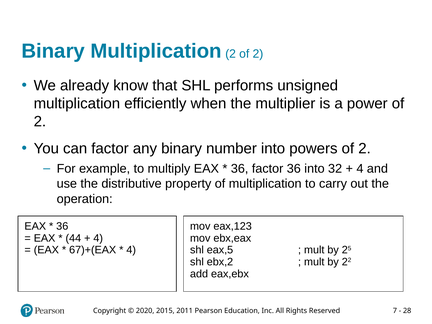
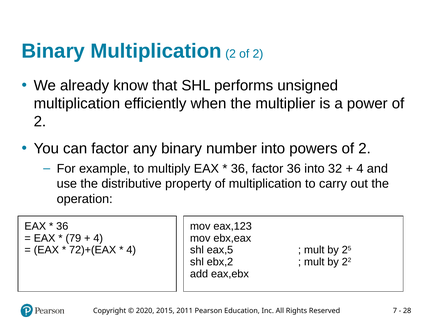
44: 44 -> 79 (73, 238)
67)+(EAX: 67)+(EAX -> 72)+(EAX (93, 250)
